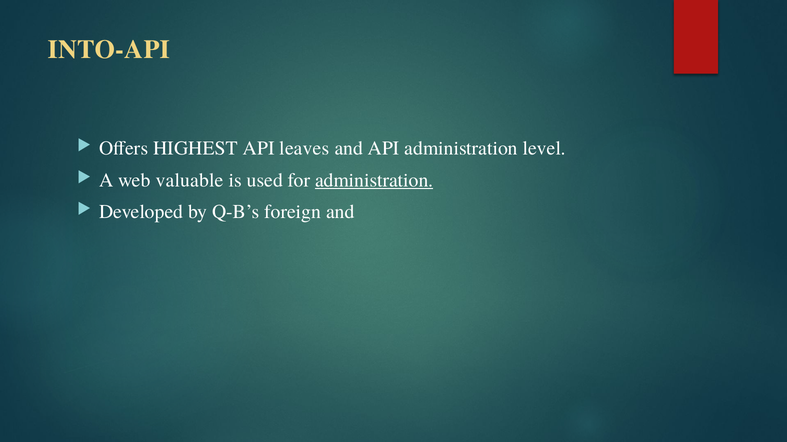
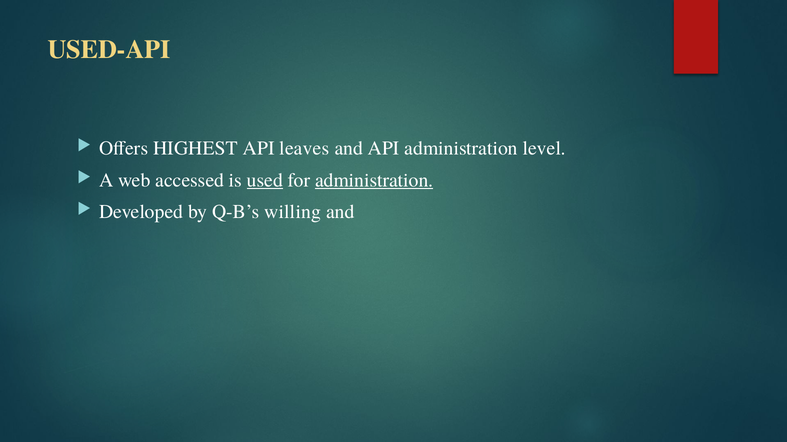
INTO-API: INTO-API -> USED-API (109, 50)
valuable: valuable -> accessed (190, 180)
used underline: none -> present (265, 180)
foreign: foreign -> willing (293, 212)
